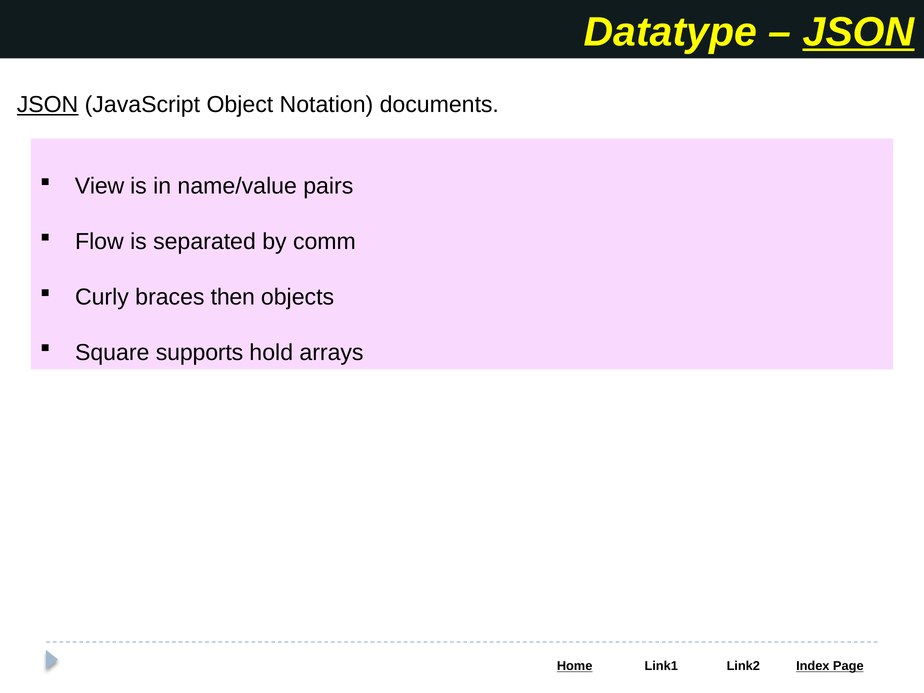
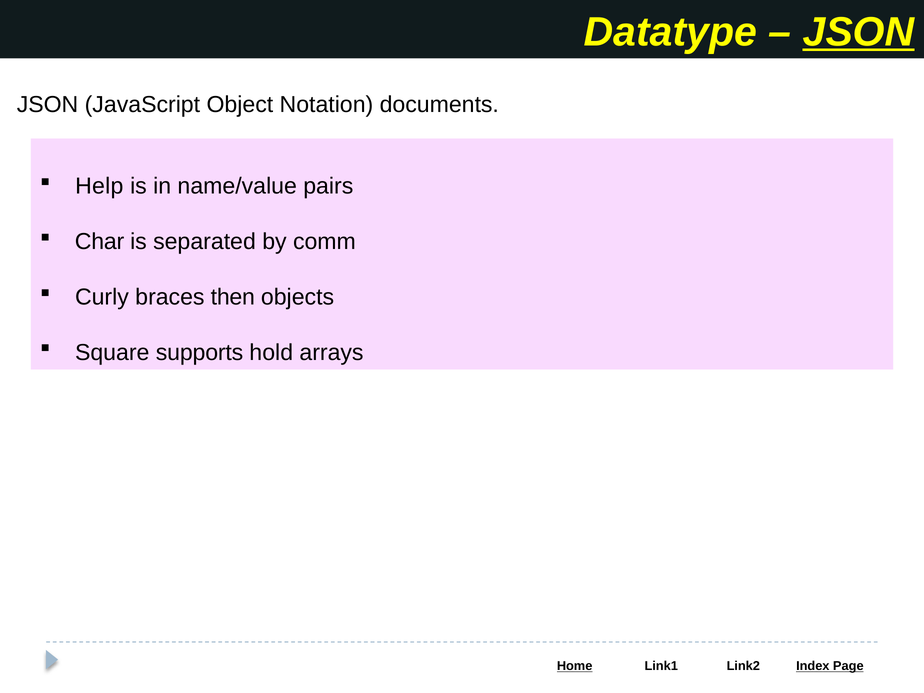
JSON underline: present -> none (48, 105)
View: View -> Help (99, 186)
Flow: Flow -> Char (100, 242)
